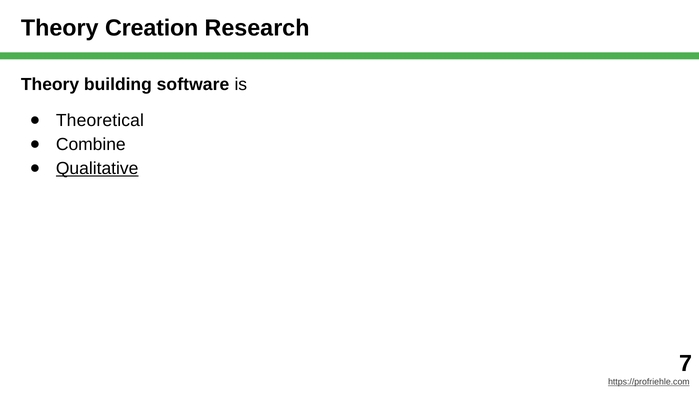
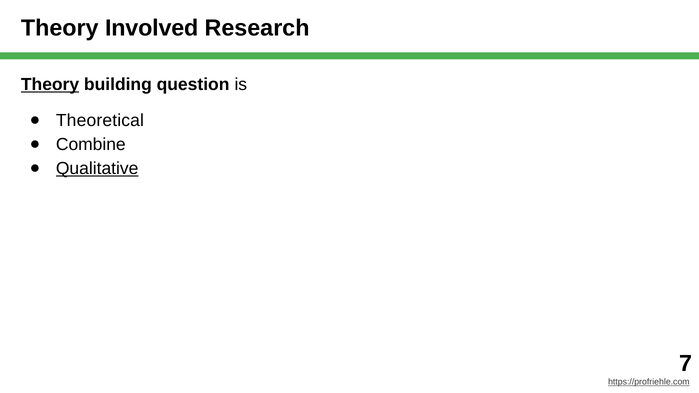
Creation: Creation -> Involved (152, 28)
Theory underline: none -> present (50, 85)
software: software -> question (193, 85)
